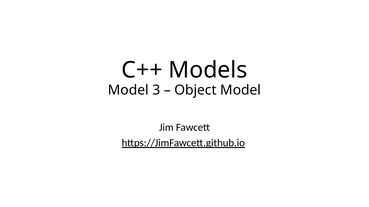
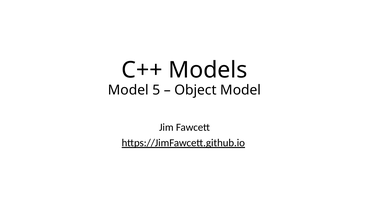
3: 3 -> 5 (156, 90)
